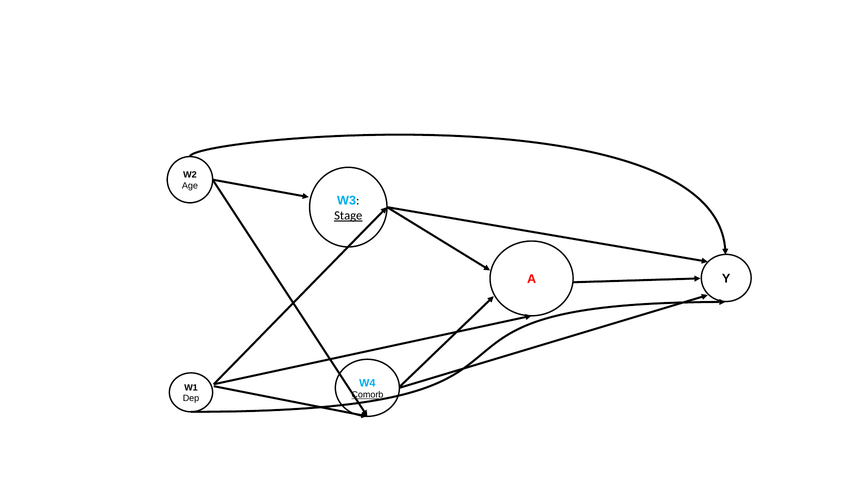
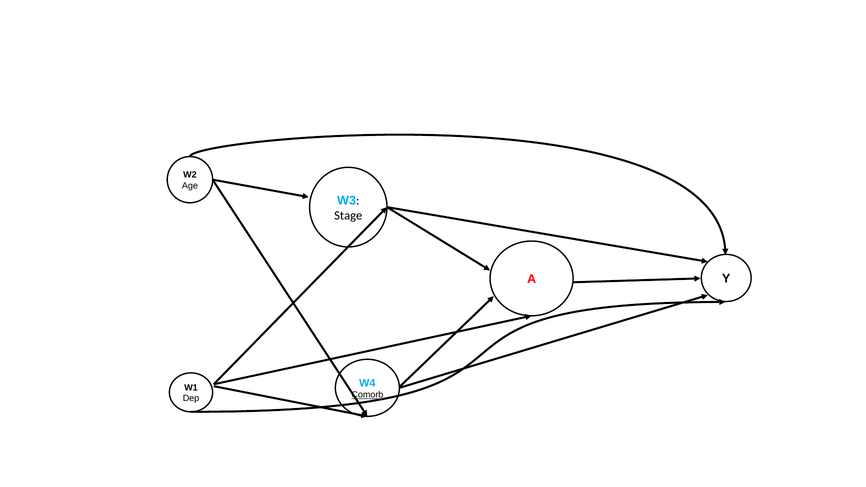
Stage underline: present -> none (348, 216)
